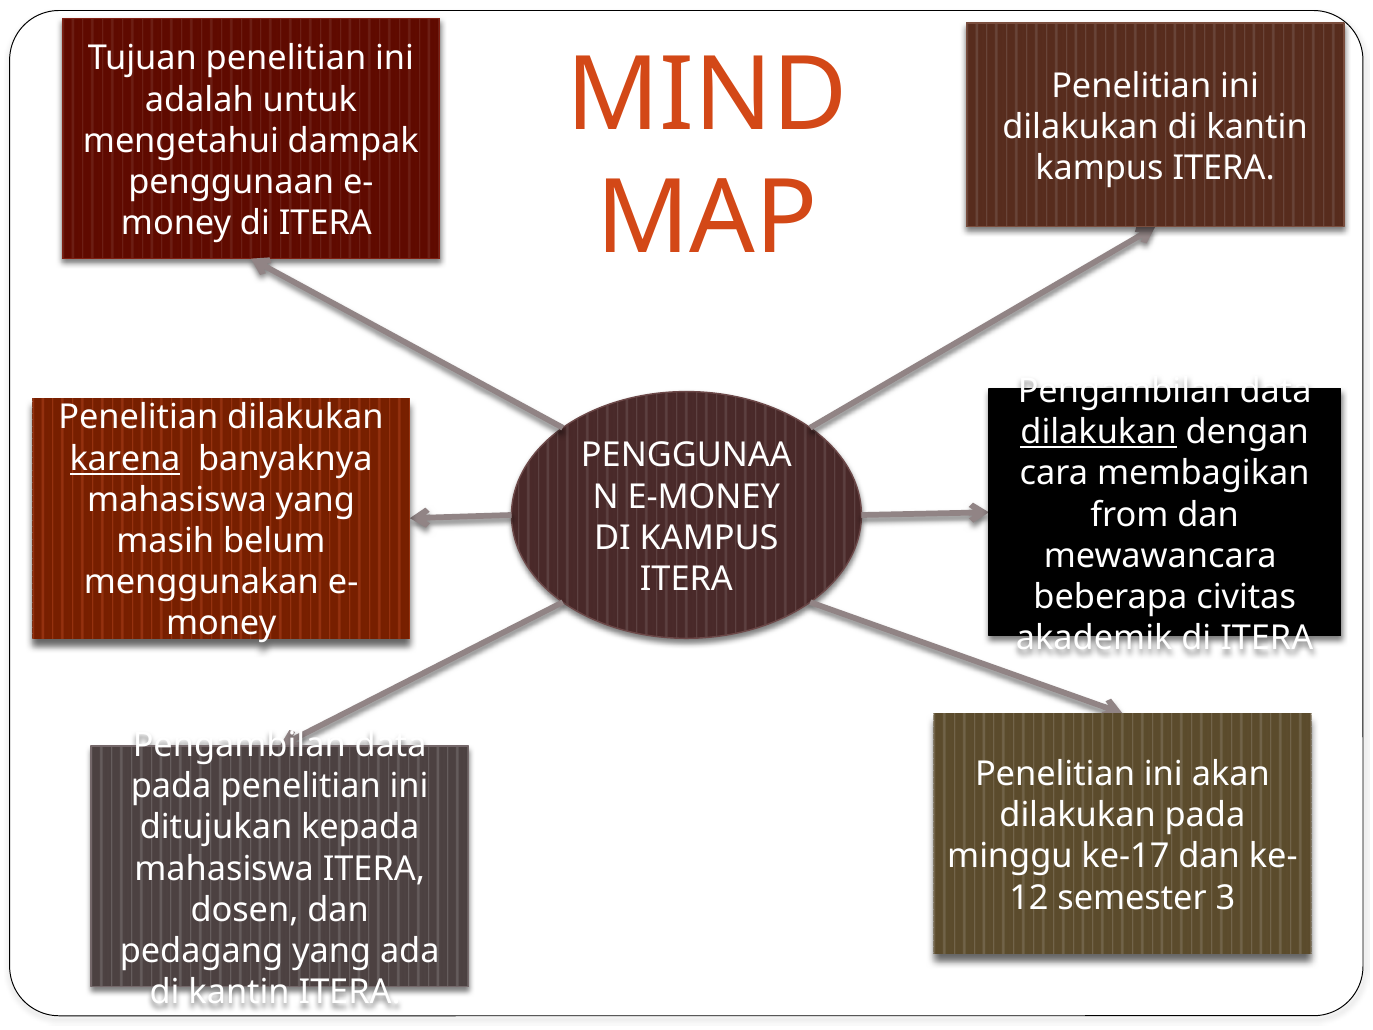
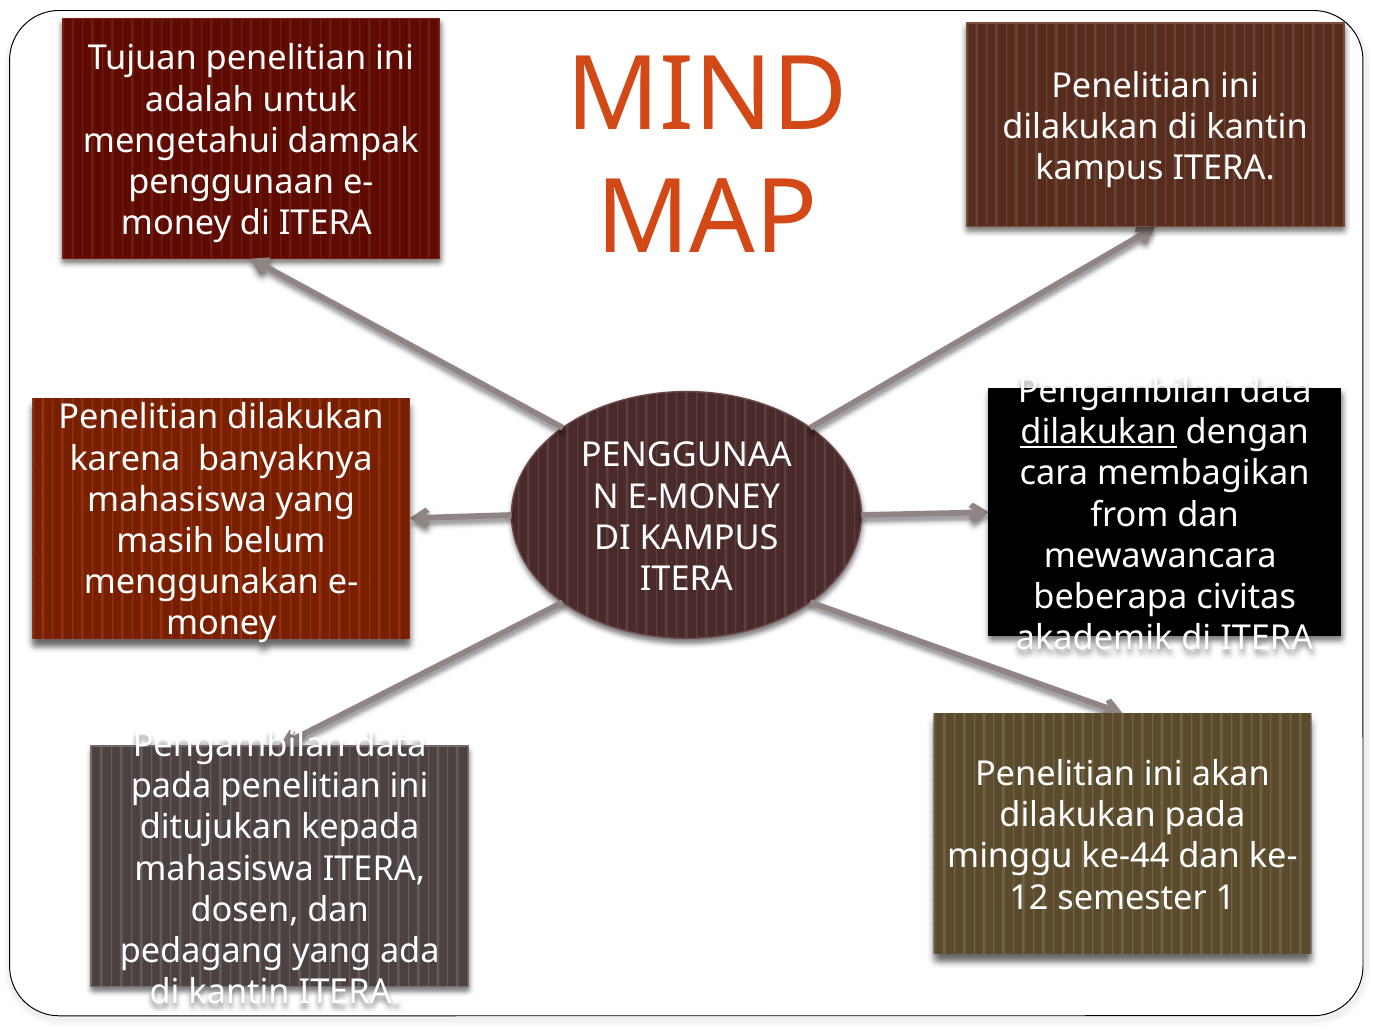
karena underline: present -> none (125, 459)
ke-17: ke-17 -> ke-44 (1125, 856)
3: 3 -> 1 (1226, 898)
